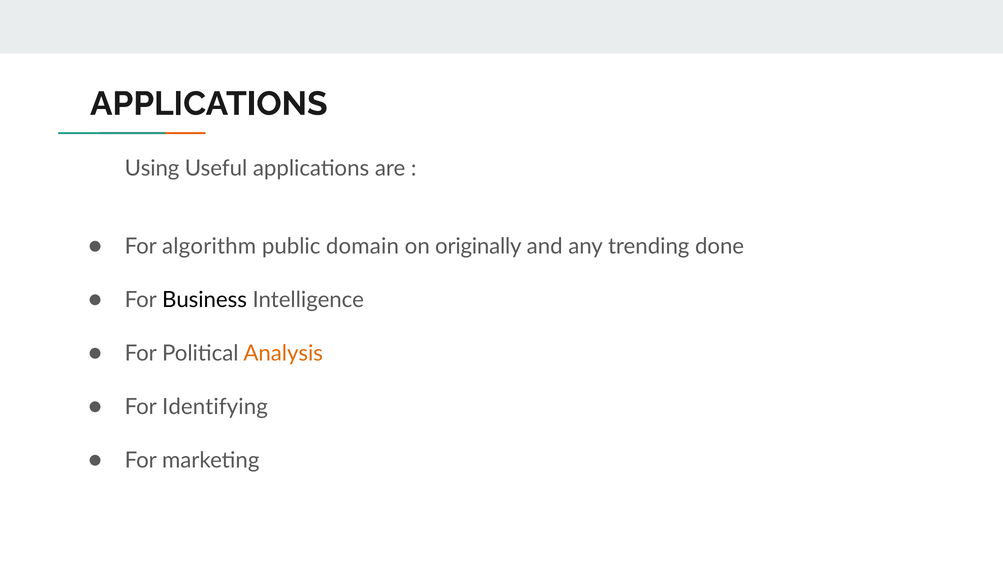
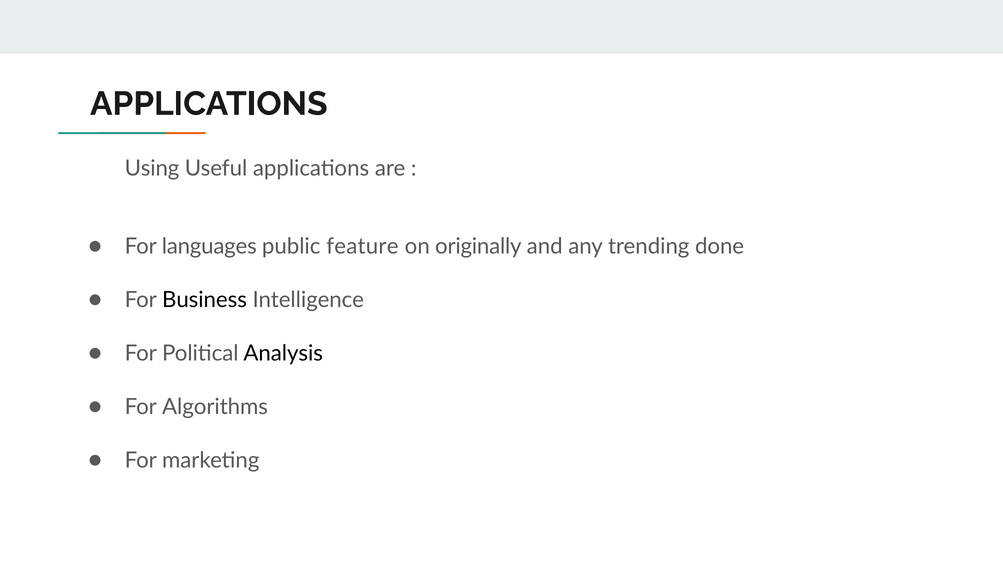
algorithm: algorithm -> languages (209, 247)
domain: domain -> feature (362, 247)
Analysis colour: orange -> black (283, 353)
Identifying: Identifying -> Algorithms (215, 407)
